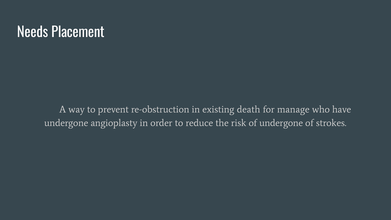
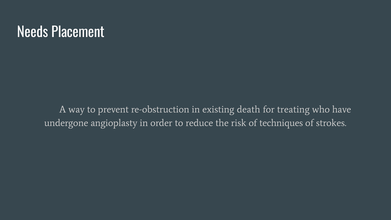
manage: manage -> treating (293, 109)
of undergone: undergone -> techniques (281, 123)
